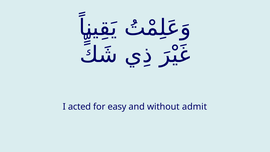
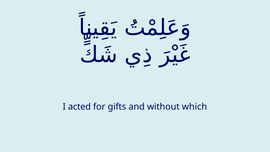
easy: easy -> gifts (117, 107)
admit: admit -> which (194, 107)
